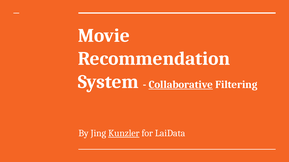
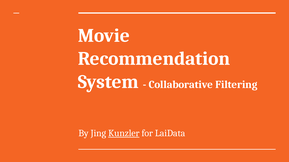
Collaborative underline: present -> none (181, 85)
